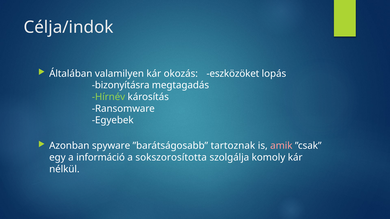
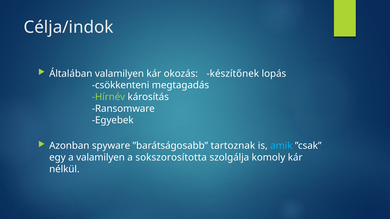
eszközöket: eszközöket -> készítőnek (233, 74)
bizonyításra: bizonyításra -> csökkenteni (121, 85)
amik colour: pink -> light blue (281, 146)
a információ: információ -> valamilyen (101, 158)
